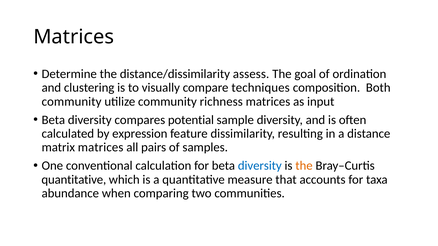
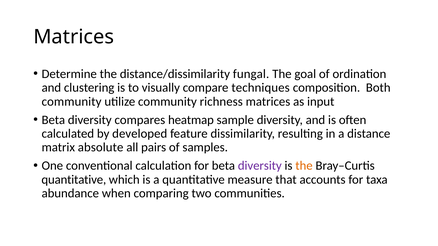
assess: assess -> fungal (251, 74)
potential: potential -> heatmap (191, 120)
expression: expression -> developed (140, 134)
matrix matrices: matrices -> absolute (101, 148)
diversity colour: blue -> purple (260, 166)
